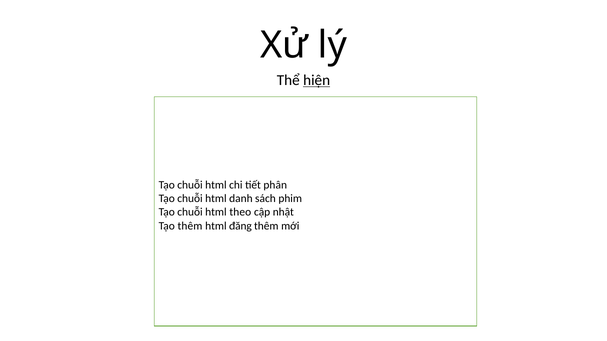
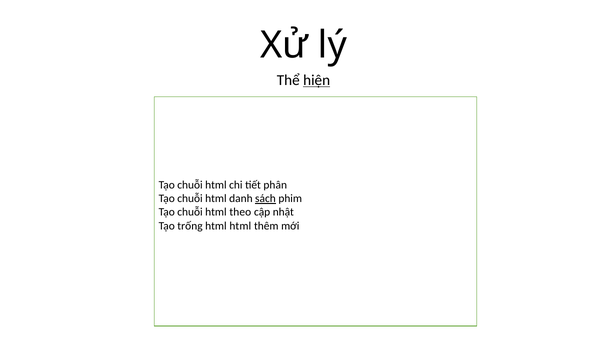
sách underline: none -> present (265, 199)
Tạo thêm: thêm -> trống (190, 226)
html đăng: đăng -> html (240, 226)
